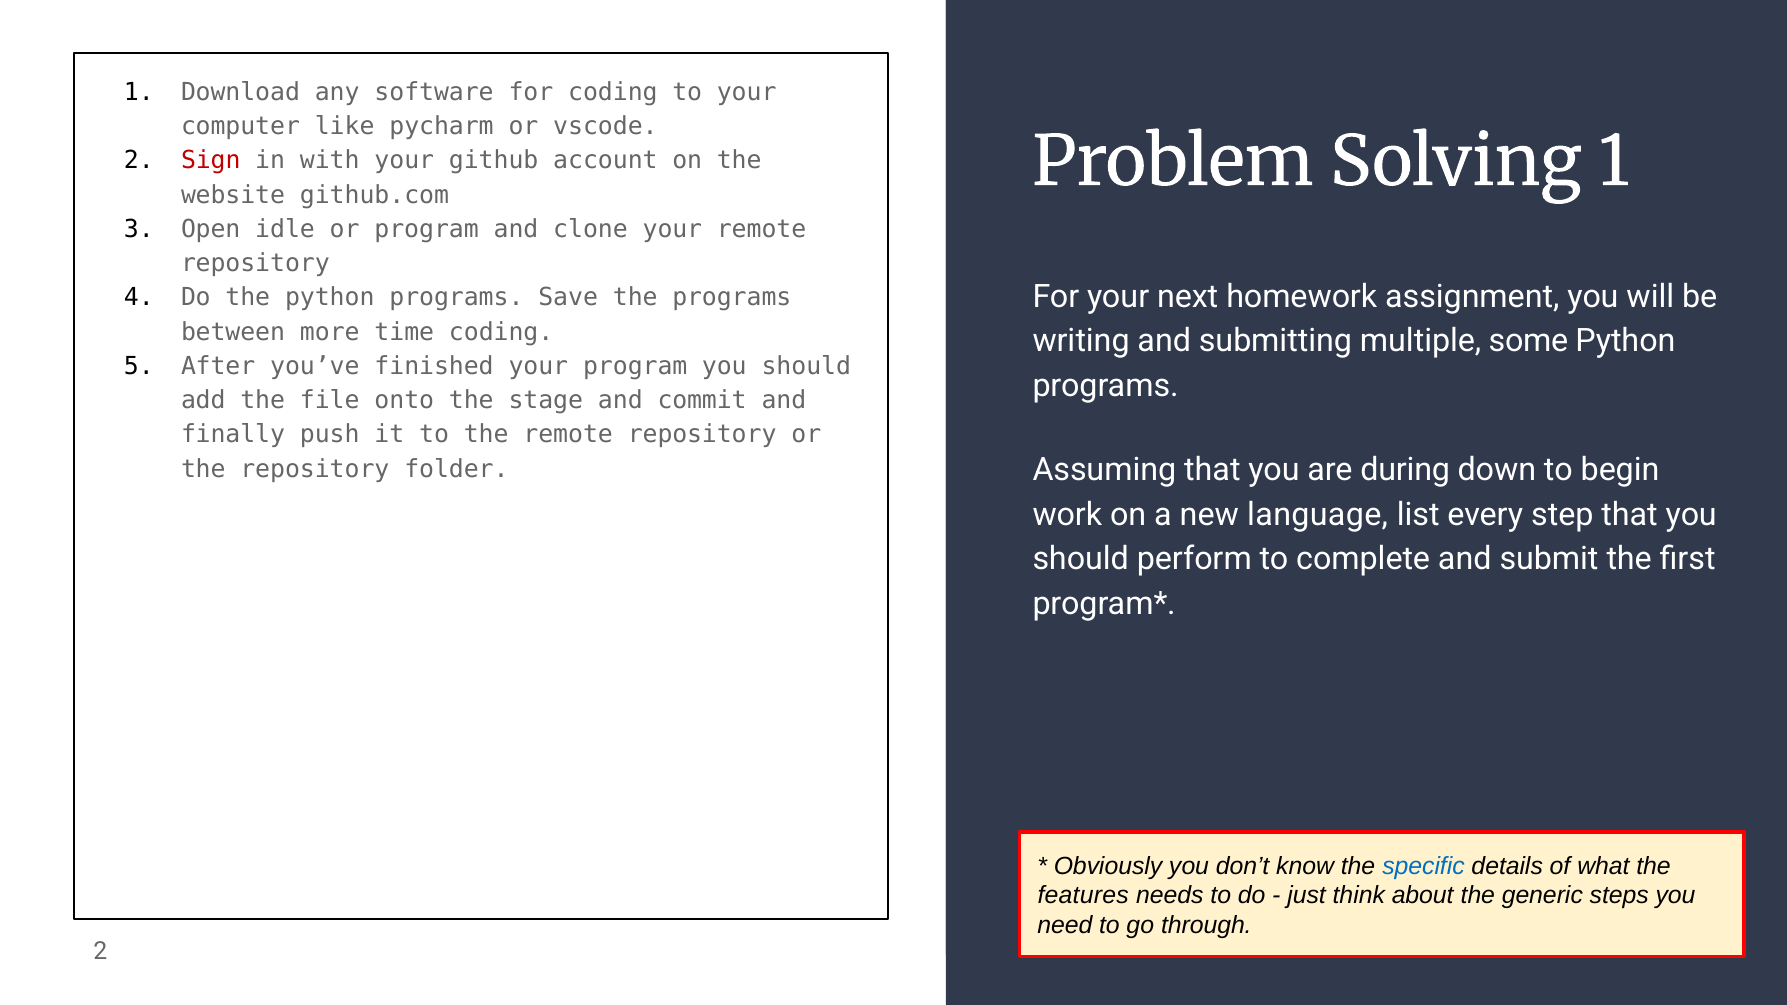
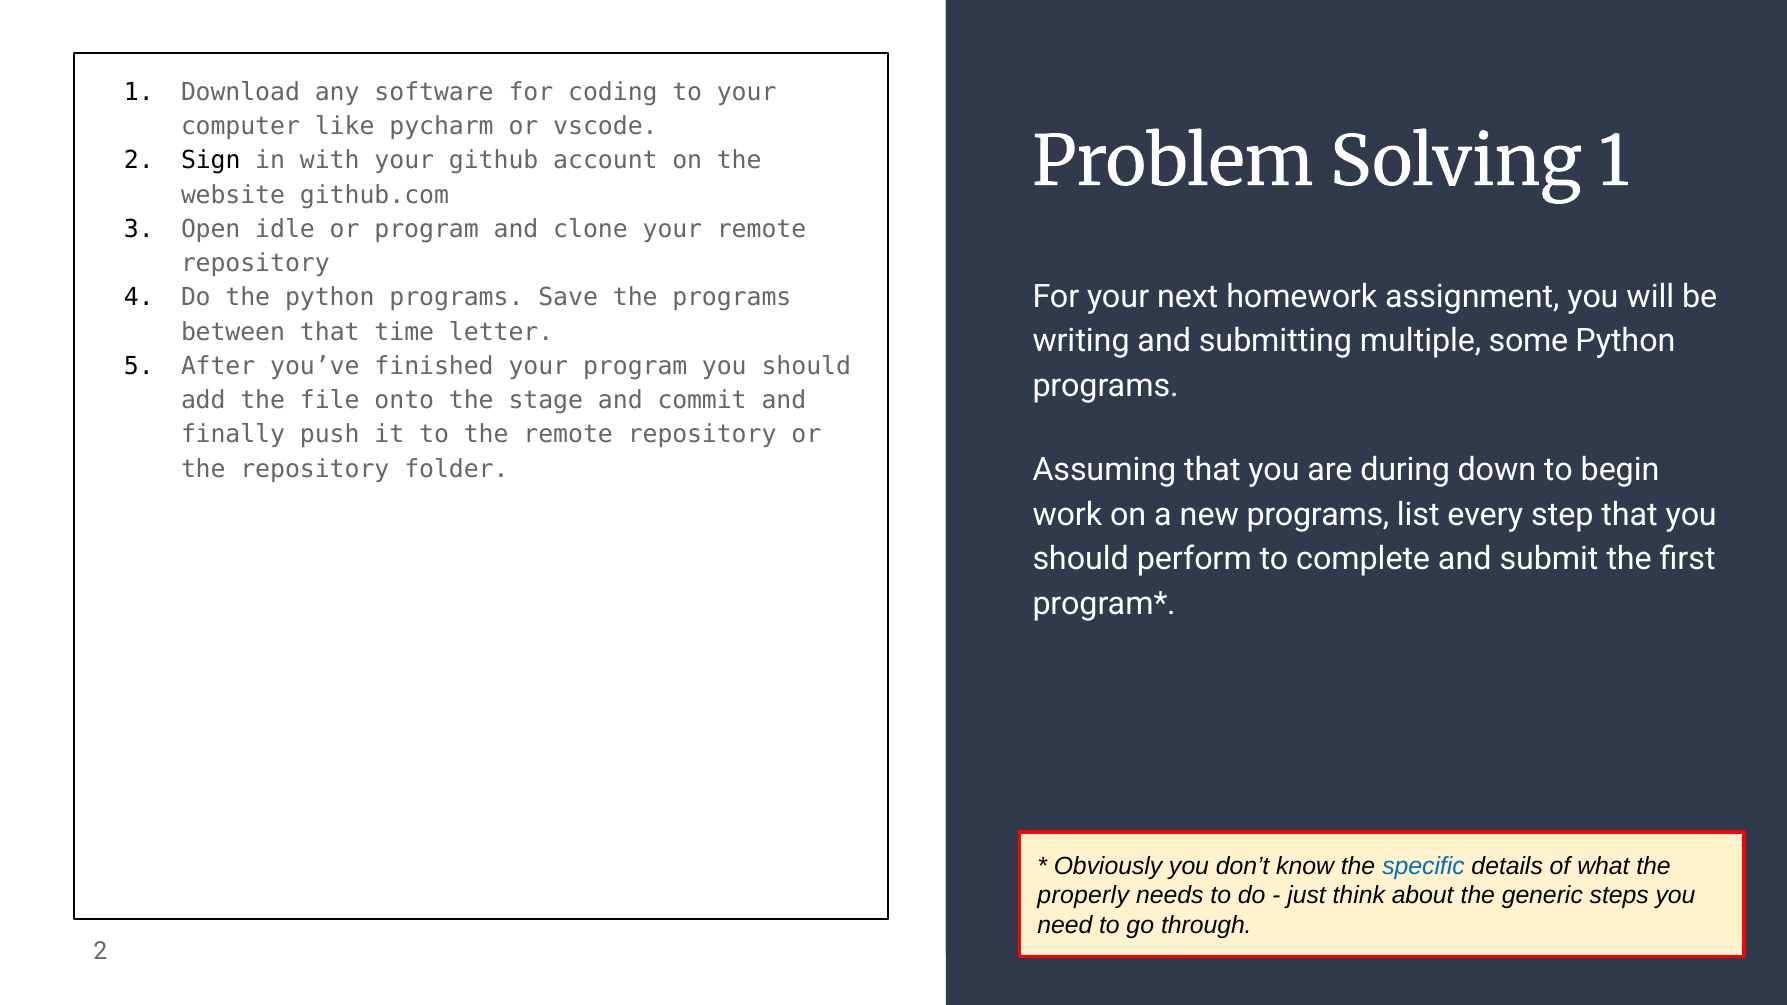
Sign colour: red -> black (211, 161)
between more: more -> that (330, 332)
time coding: coding -> letter (501, 332)
new language: language -> programs (1318, 514)
features: features -> properly (1083, 896)
